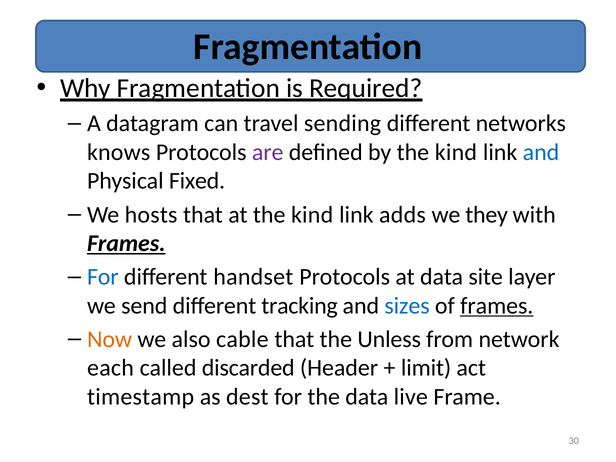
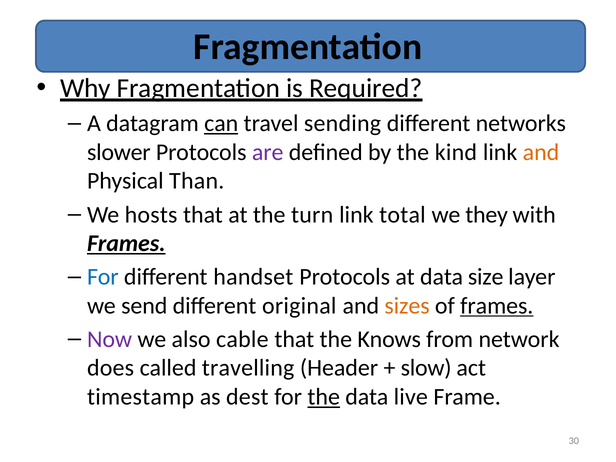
can underline: none -> present (221, 124)
knows: knows -> slower (119, 152)
and colour: blue -> orange (541, 152)
Fixed: Fixed -> Than (197, 181)
at the kind: kind -> turn (312, 215)
adds: adds -> total (402, 215)
site: site -> size (486, 277)
tracking: tracking -> original (299, 306)
sizes colour: blue -> orange (407, 306)
Now colour: orange -> purple (110, 339)
Unless: Unless -> Knows (389, 339)
each: each -> does (111, 368)
discarded: discarded -> travelling (248, 368)
limit: limit -> slow (426, 368)
the underline: none -> present (324, 397)
